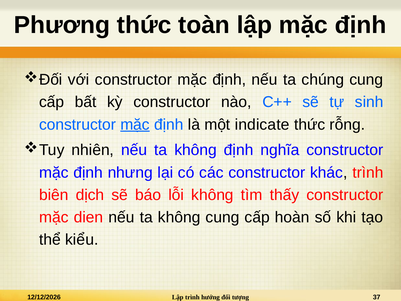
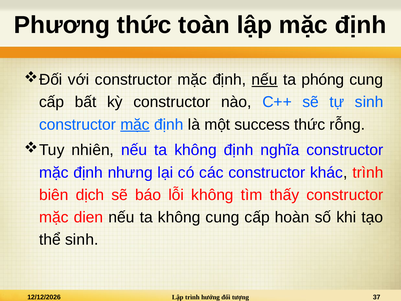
nếu underline: none -> present (265, 80)
chúng: chúng -> phóng (323, 80)
indicate: indicate -> success (262, 124)
thể kiểu: kiểu -> sinh (82, 240)
